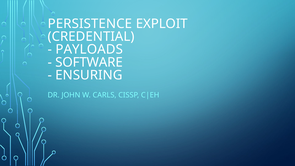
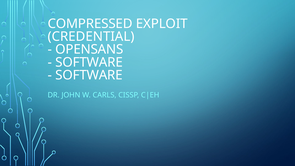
PERSISTENCE: PERSISTENCE -> COMPRESSED (90, 24)
PAYLOADS: PAYLOADS -> OPENSANS (89, 49)
ENSURING: ENSURING -> SOFTWARE (89, 75)
